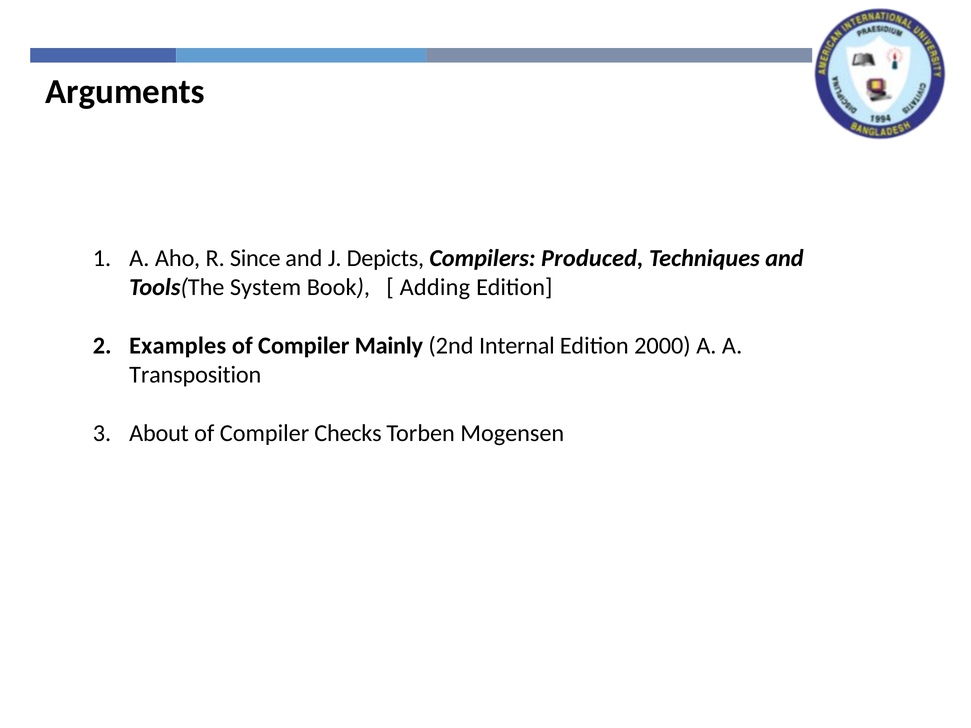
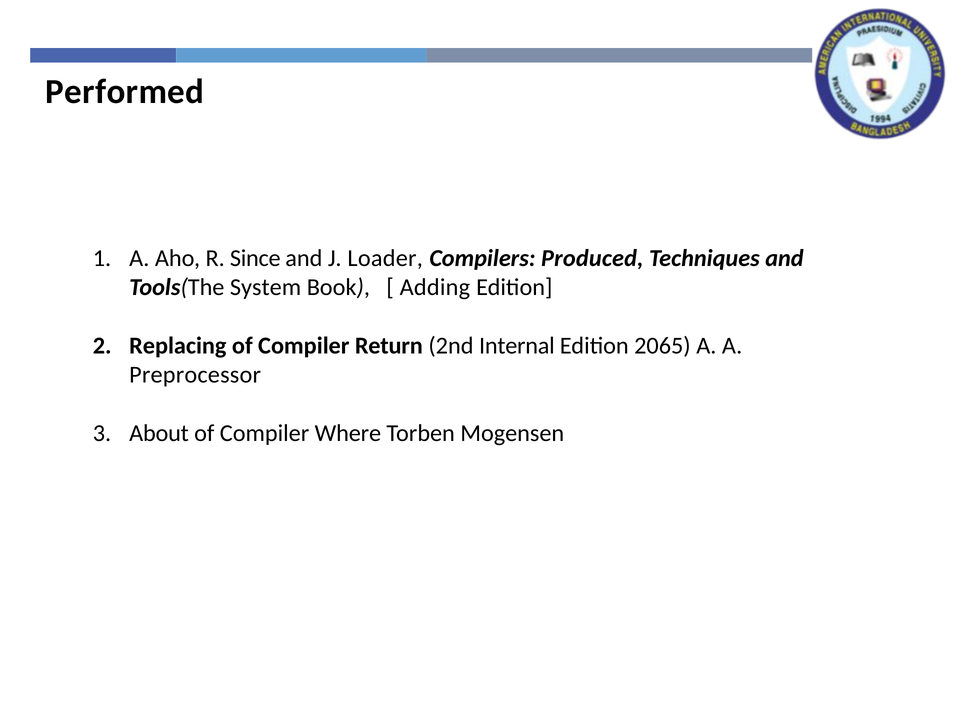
Arguments: Arguments -> Performed (125, 92)
Depicts: Depicts -> Loader (385, 258)
Examples: Examples -> Replacing (178, 346)
Mainly: Mainly -> Return (389, 346)
2000: 2000 -> 2065 (662, 346)
Transposition: Transposition -> Preprocessor (195, 375)
Checks: Checks -> Where (348, 433)
